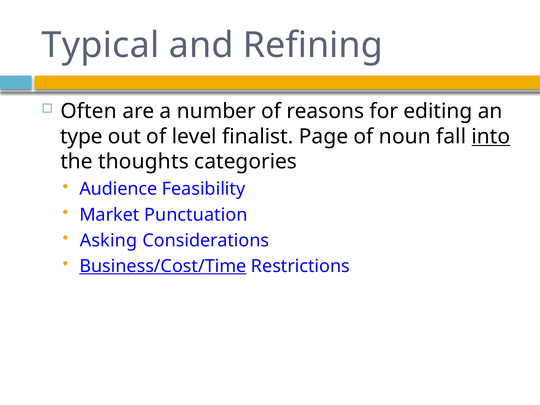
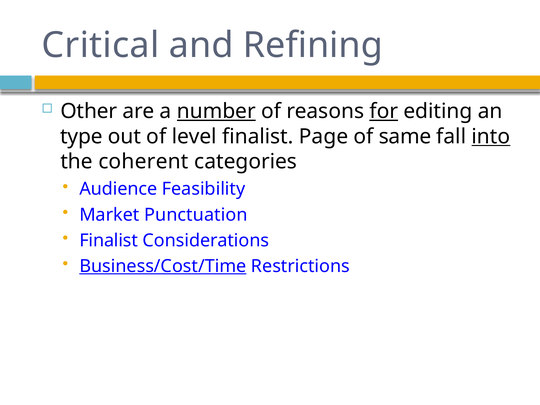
Typical: Typical -> Critical (100, 45)
Often: Often -> Other (89, 111)
number underline: none -> present (216, 111)
for underline: none -> present (384, 111)
noun: noun -> same (405, 136)
thoughts: thoughts -> coherent (143, 162)
Asking: Asking -> Finalist (109, 240)
